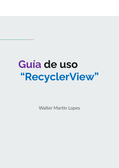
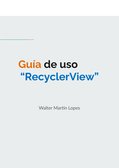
Guía colour: purple -> orange (30, 65)
